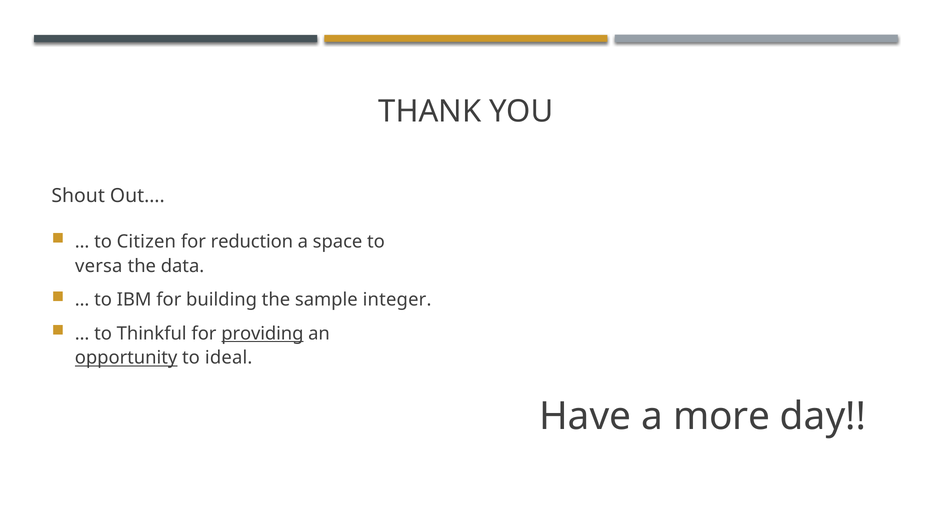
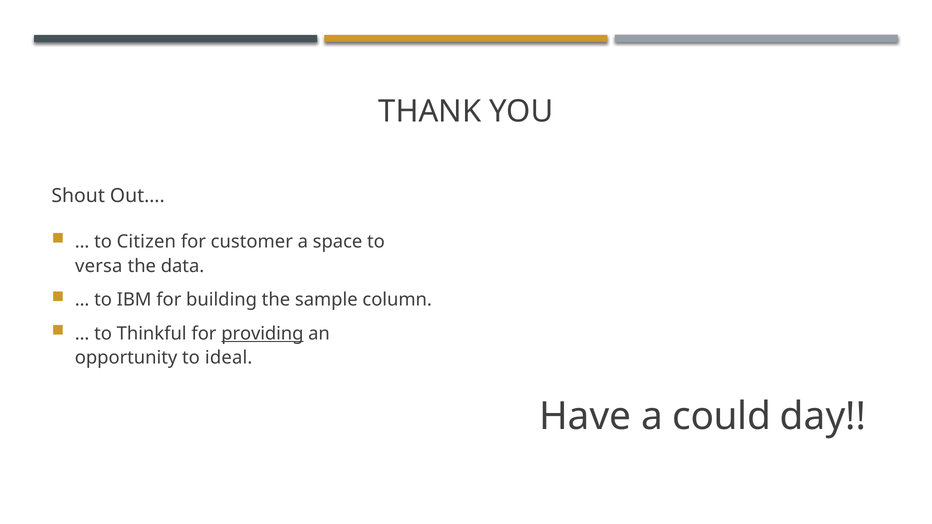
reduction: reduction -> customer (252, 242)
integer: integer -> column (397, 300)
opportunity underline: present -> none (126, 358)
more: more -> could (722, 417)
